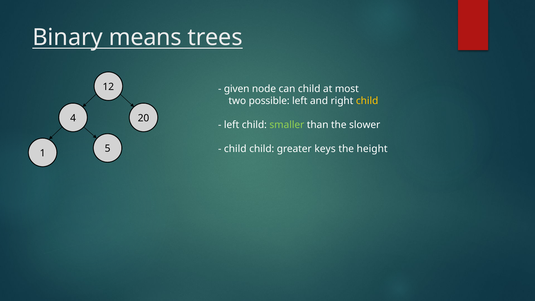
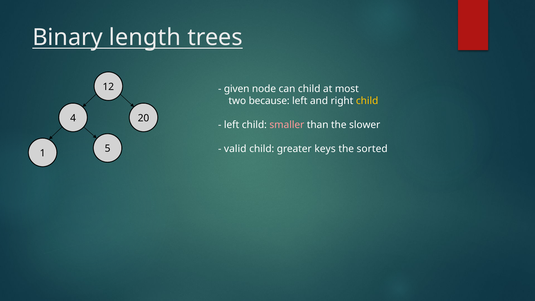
means: means -> length (145, 38)
possible: possible -> because (269, 101)
smaller colour: light green -> pink (287, 125)
child: child -> valid (235, 149)
height: height -> sorted (372, 149)
